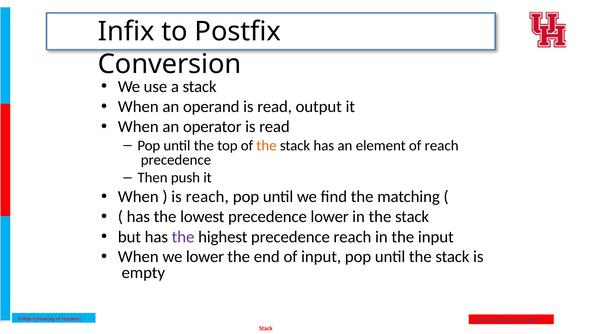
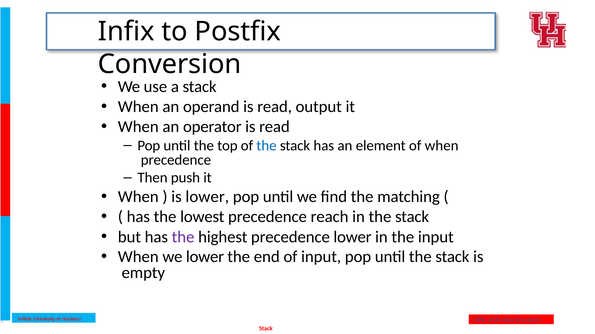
the colour: orange -> blue (267, 146)
of reach: reach -> when (442, 146)
is reach: reach -> lower (207, 197)
precedence lower: lower -> reach (330, 217)
precedence reach: reach -> lower (352, 237)
